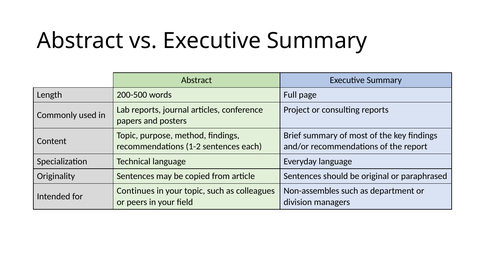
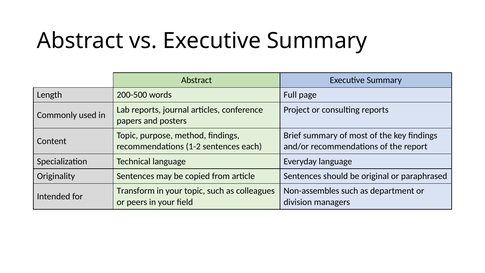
Continues: Continues -> Transform (136, 191)
